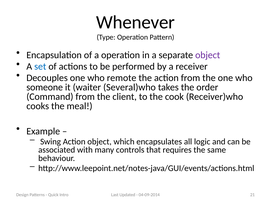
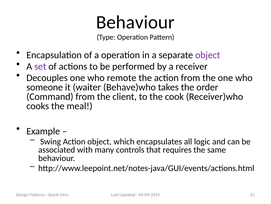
Whenever: Whenever -> Behaviour (135, 22)
set colour: blue -> purple (40, 66)
Several)who: Several)who -> Behave)who (129, 87)
